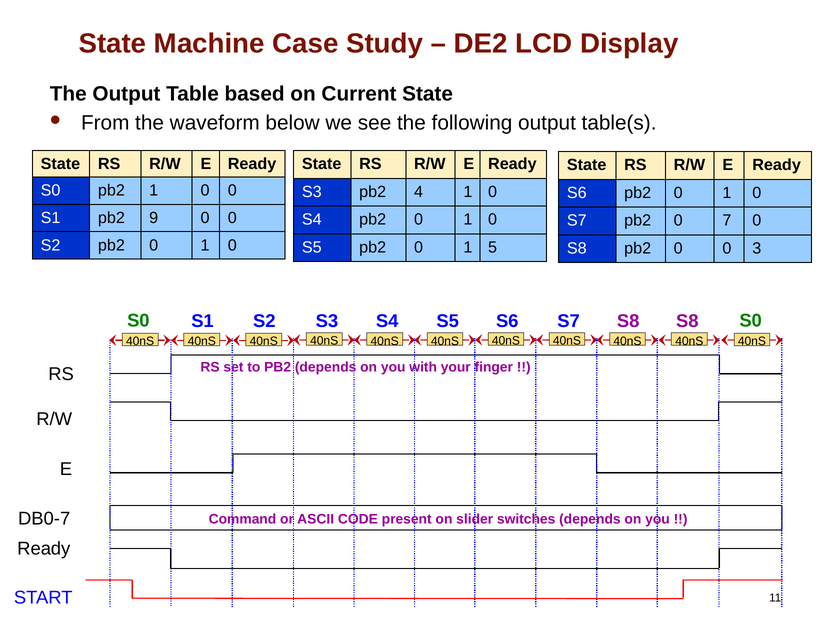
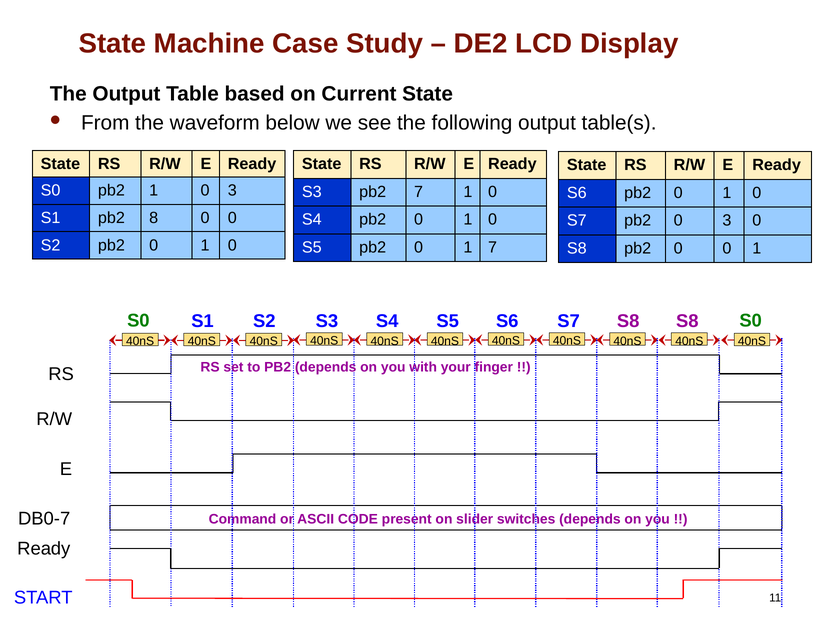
1 0 0: 0 -> 3 (232, 190)
pb2 4: 4 -> 7 (419, 192)
9: 9 -> 8 (154, 218)
pb2 0 7: 7 -> 3 (727, 221)
1 5: 5 -> 7 (493, 247)
0 0 3: 3 -> 1 (757, 248)
